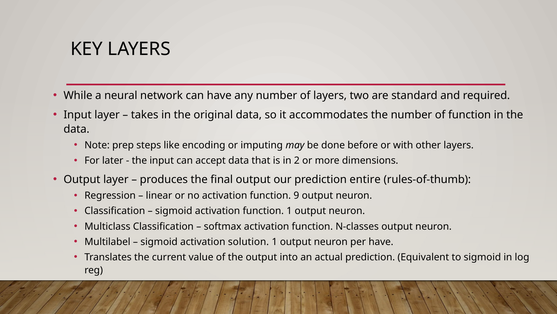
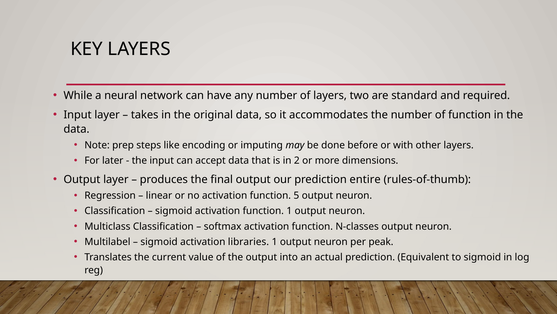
9: 9 -> 5 (296, 195)
solution: solution -> libraries (248, 241)
per have: have -> peak (381, 241)
